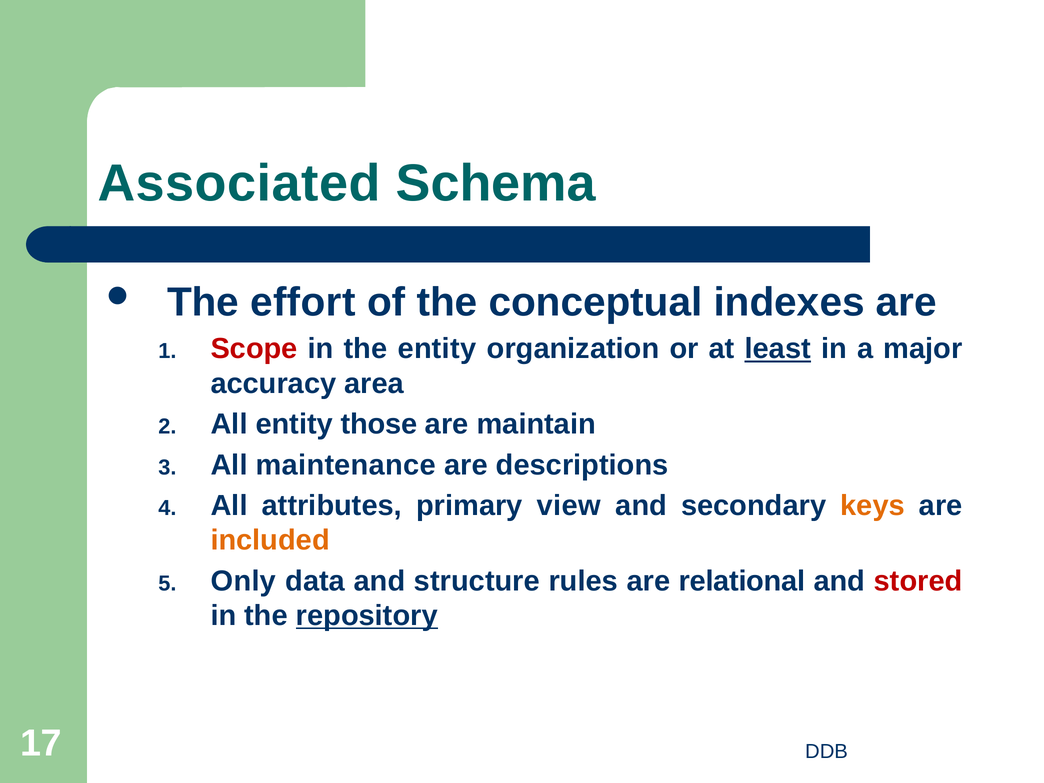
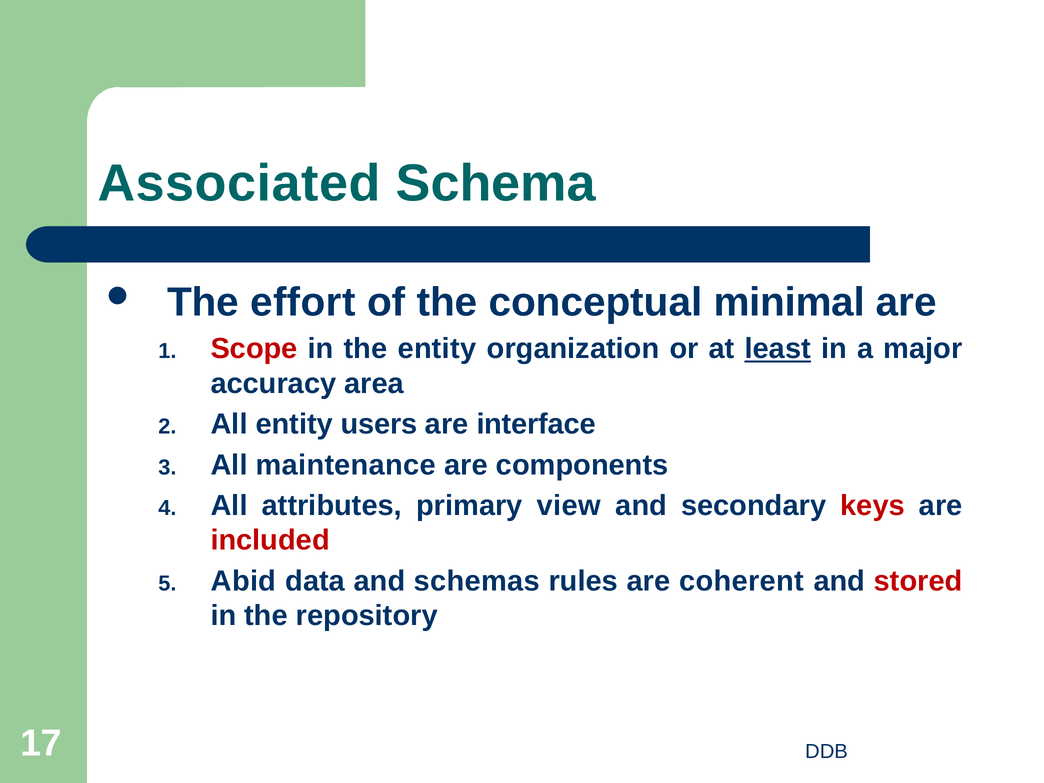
indexes: indexes -> minimal (789, 302)
those: those -> users (379, 424)
maintain: maintain -> interface (536, 424)
descriptions: descriptions -> components (582, 465)
keys colour: orange -> red (873, 506)
included colour: orange -> red (270, 540)
Only: Only -> Abid (243, 581)
structure: structure -> schemas (477, 581)
relational: relational -> coherent (742, 581)
repository underline: present -> none (367, 616)
